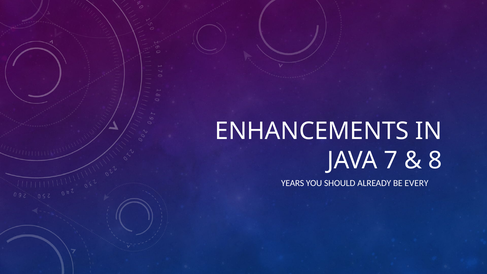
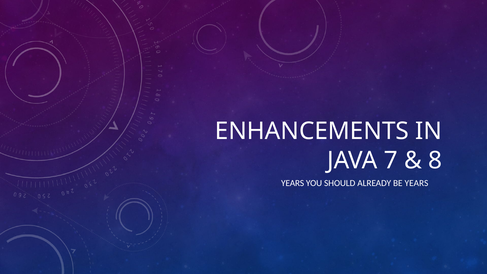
BE EVERY: EVERY -> YEARS (416, 183)
